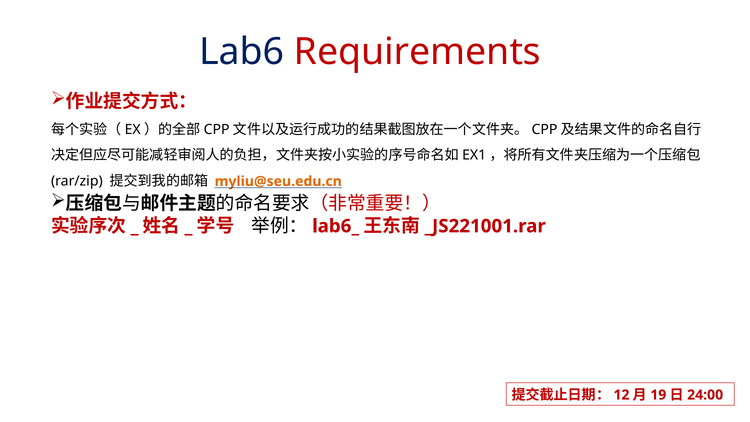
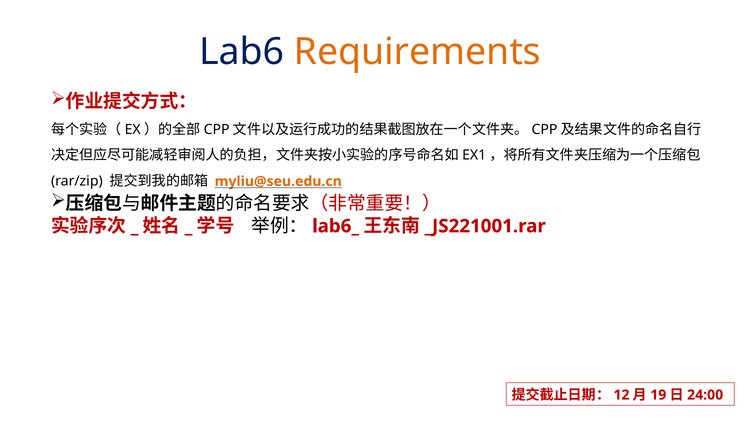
Requirements colour: red -> orange (417, 52)
